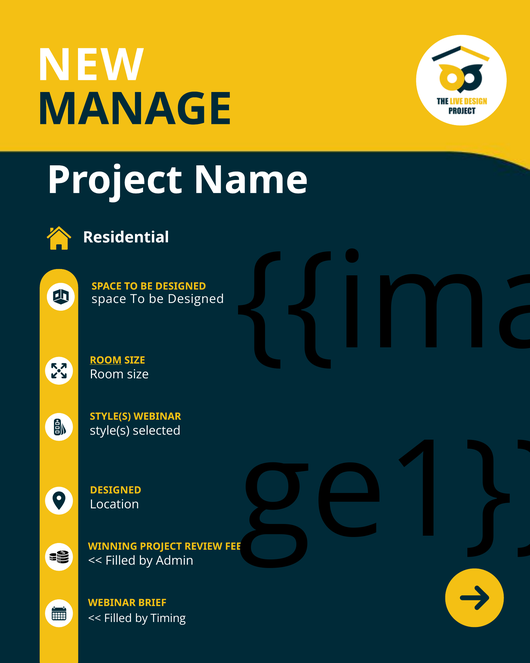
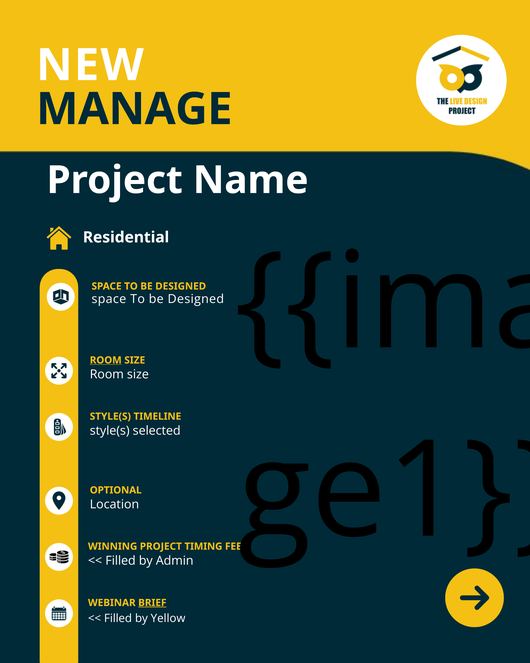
STYLE(S WEBINAR: WEBINAR -> TIMELINE (157, 416)
DESIGNED: DESIGNED -> OPTIONAL (116, 490)
REVIEW: REVIEW -> TIMING (203, 546)
BRIEF underline: none -> present (152, 602)
Timing: Timing -> Yellow (168, 618)
